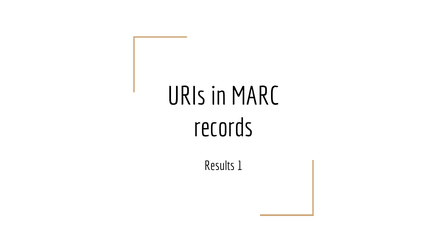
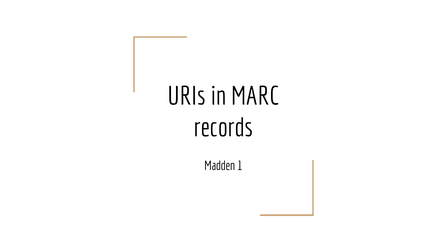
Results: Results -> Madden (220, 166)
